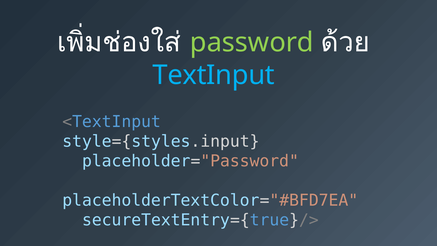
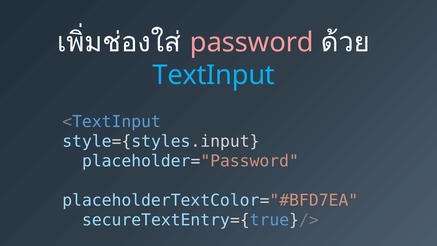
password colour: light green -> pink (252, 42)
